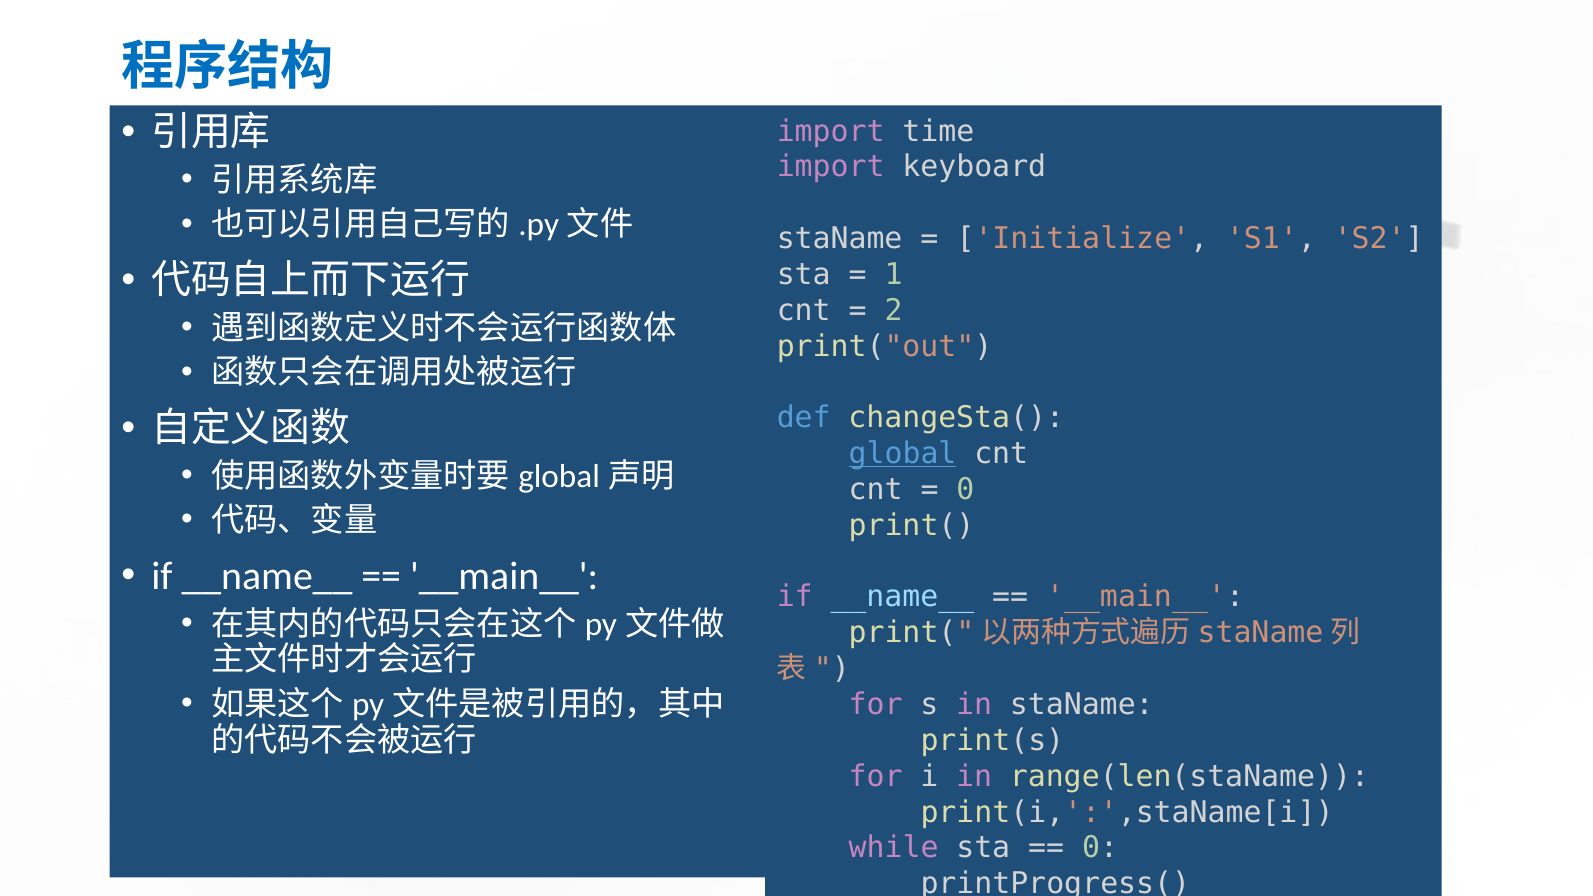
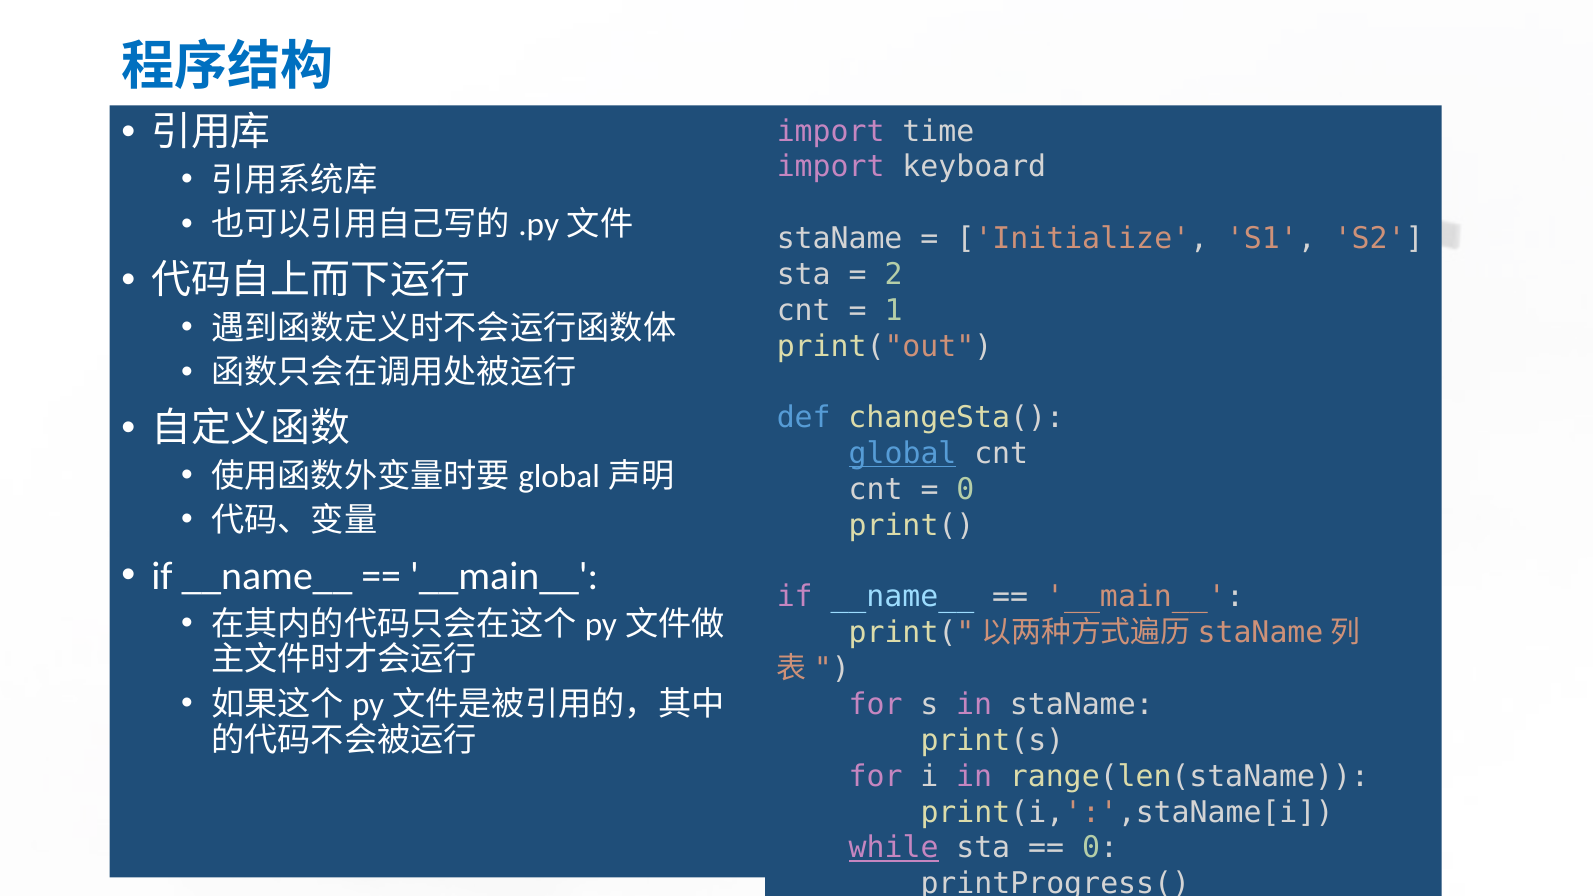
1: 1 -> 2 (894, 275)
2: 2 -> 1 (894, 310)
while underline: none -> present (894, 848)
